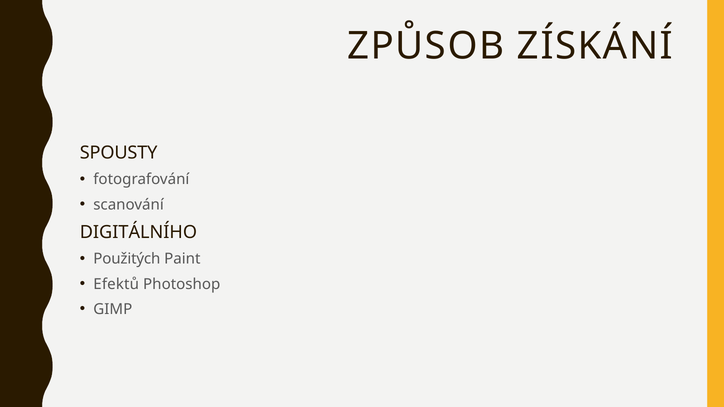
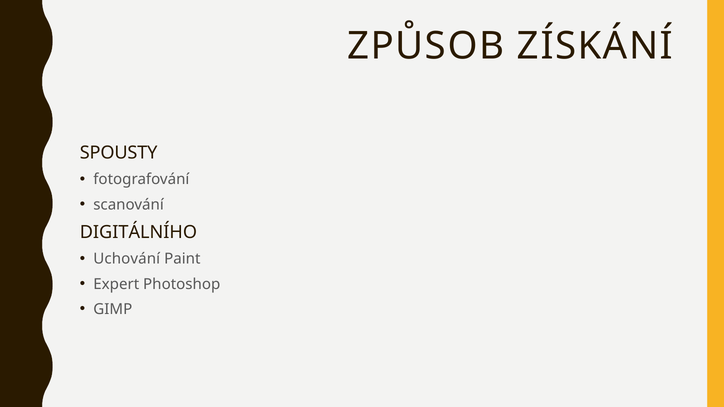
Použitých: Použitých -> Uchování (127, 259)
Efektů: Efektů -> Expert (116, 284)
